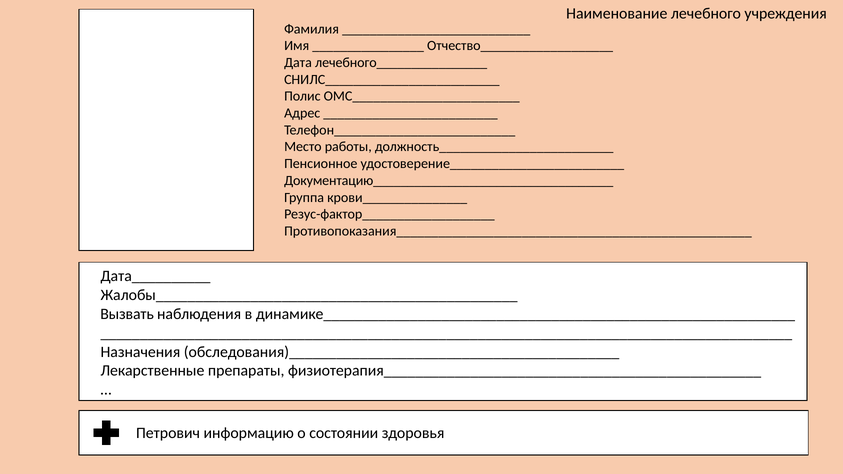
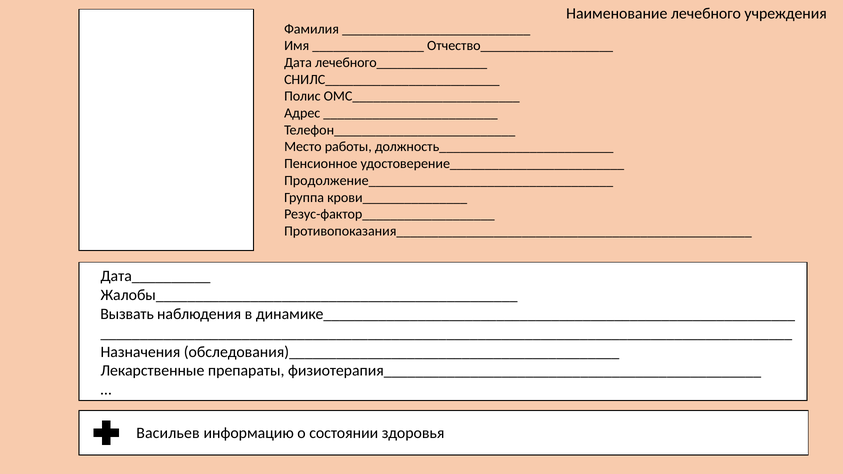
Документацию___________________________________: Документацию___________________________________ -> Продолжение___________________________________ (449, 181)
Петрович: Петрович -> Васильев (168, 433)
